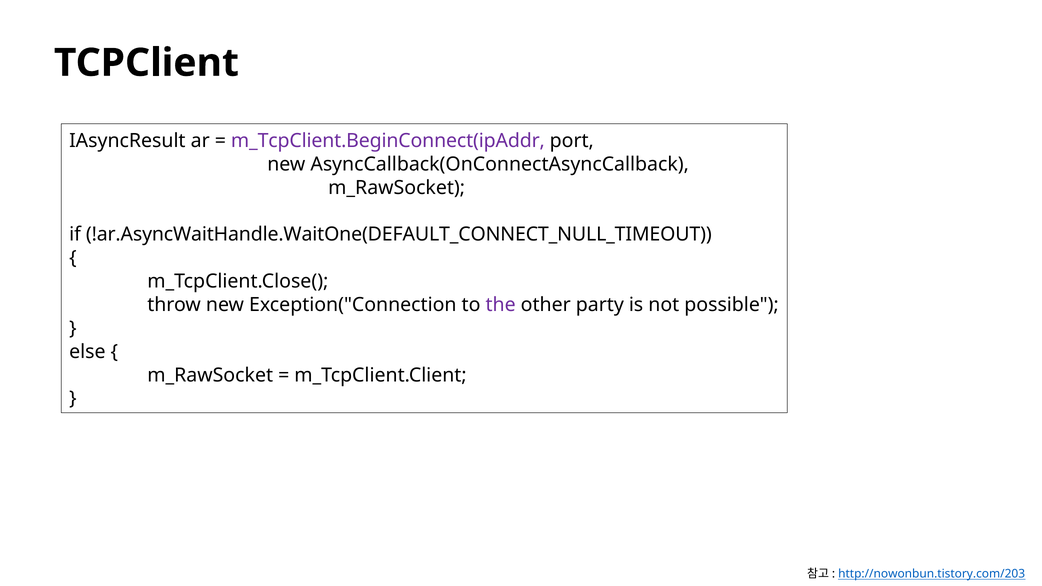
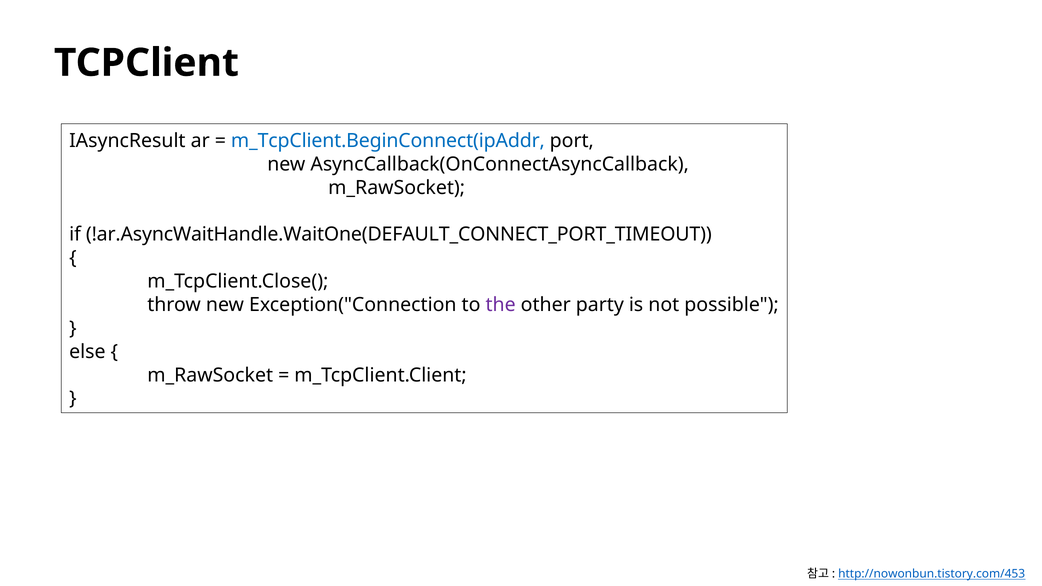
m_TcpClient.BeginConnect(ipAddr colour: purple -> blue (388, 141)
!ar.AsyncWaitHandle.WaitOne(DEFAULT_CONNECT_NULL_TIMEOUT: !ar.AsyncWaitHandle.WaitOne(DEFAULT_CONNECT_NULL_TIMEOUT -> !ar.AsyncWaitHandle.WaitOne(DEFAULT_CONNECT_PORT_TIMEOUT (399, 234)
http://nowonbun.tistory.com/203: http://nowonbun.tistory.com/203 -> http://nowonbun.tistory.com/453 (932, 574)
